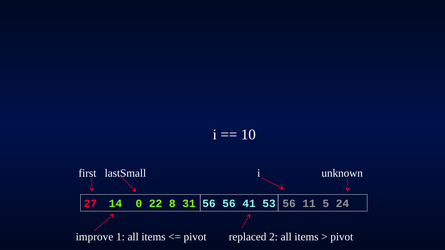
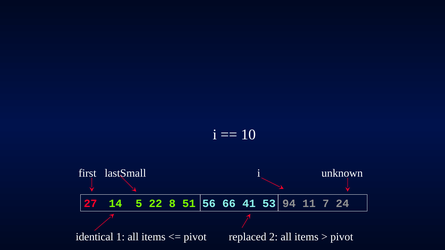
0: 0 -> 5 (139, 204)
31: 31 -> 51 (189, 204)
56 56: 56 -> 66 (229, 204)
53 56: 56 -> 94 (289, 204)
5: 5 -> 7 (326, 204)
improve: improve -> identical (95, 237)
